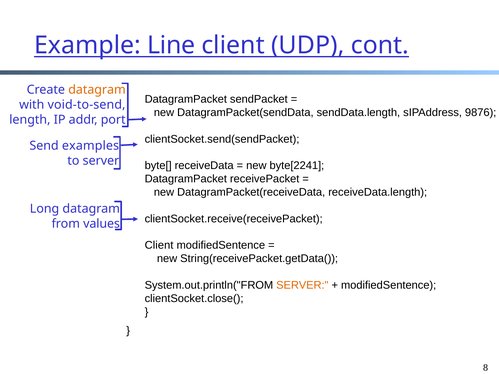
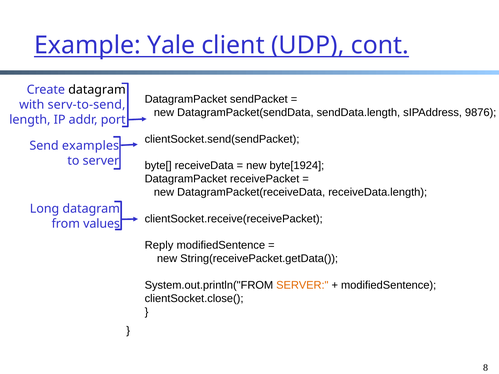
Line: Line -> Yale (171, 45)
datagram colour: orange -> black (97, 90)
void-to-send: void-to-send -> serv-to-send (87, 105)
byte[2241: byte[2241 -> byte[1924 (297, 166)
Client: Client -> Reply (159, 246)
